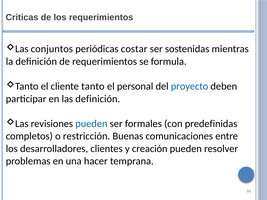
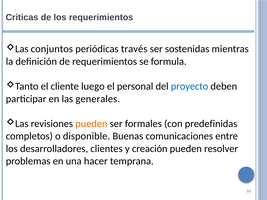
costar: costar -> través (134, 49)
cliente tanto: tanto -> luego (93, 86)
las definición: definición -> generales (98, 99)
pueden colour: blue -> orange (91, 124)
restricción: restricción -> disponible (87, 136)
